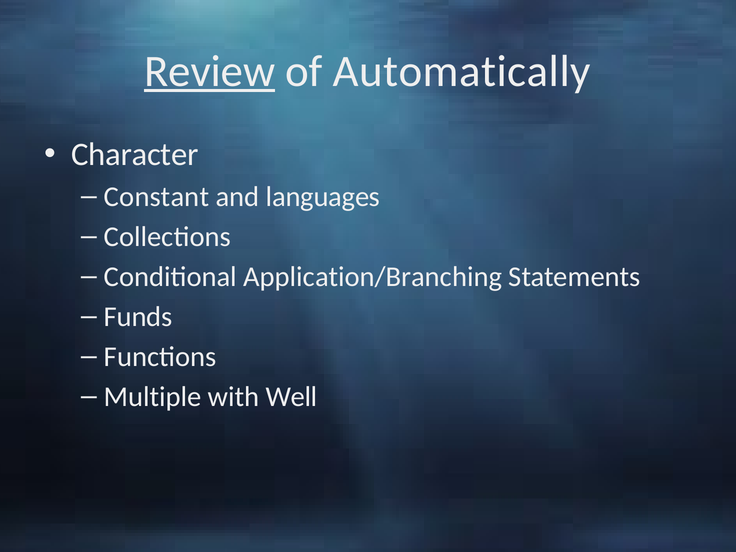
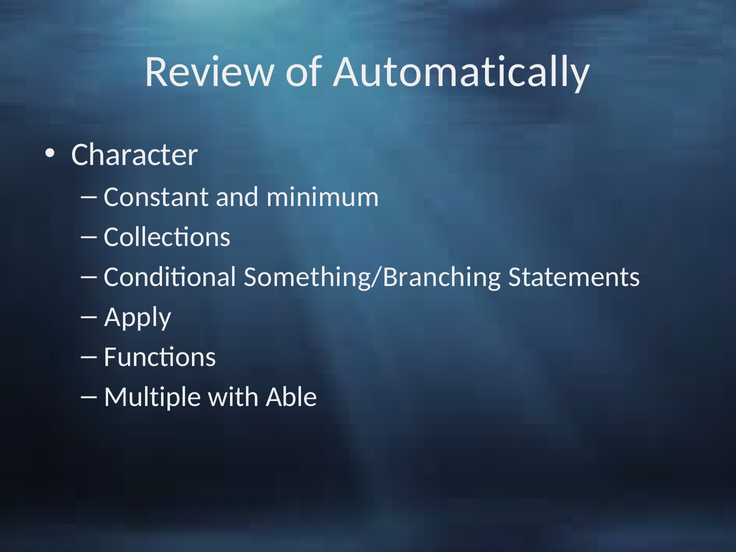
Review underline: present -> none (210, 71)
languages: languages -> minimum (323, 197)
Application/Branching: Application/Branching -> Something/Branching (373, 277)
Funds: Funds -> Apply (138, 317)
Well: Well -> Able (291, 397)
